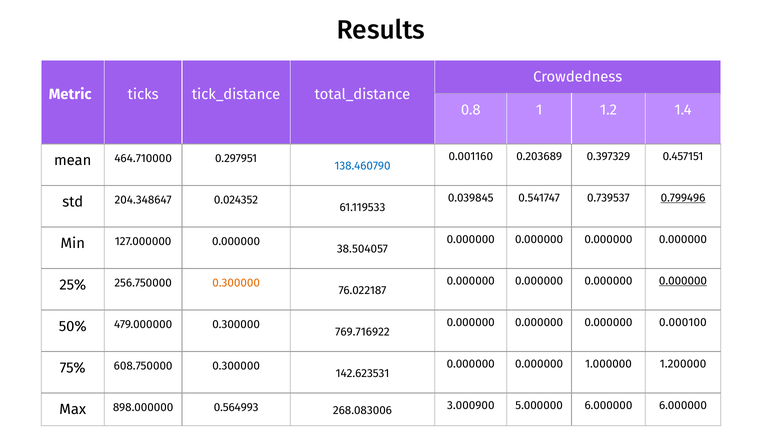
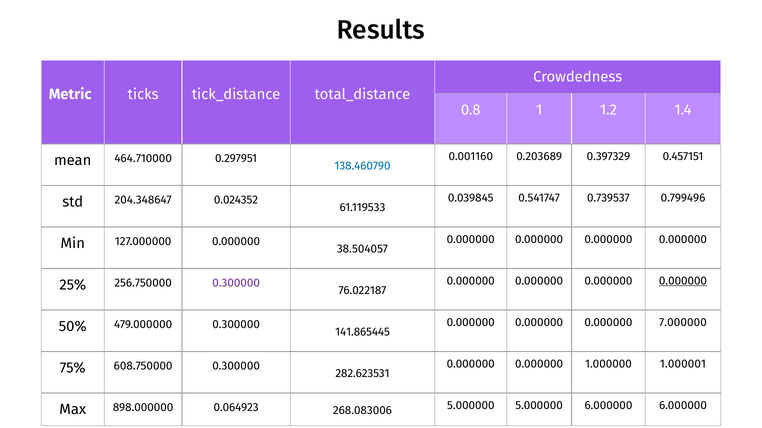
0.799496 underline: present -> none (683, 198)
0.300000 colour: orange -> purple (236, 284)
0.000100: 0.000100 -> 7.000000 (683, 323)
769.716922: 769.716922 -> 141.865445 (363, 332)
1.200000: 1.200000 -> 1.000001 (683, 364)
142.623531: 142.623531 -> 282.623531 (363, 374)
0.564993: 0.564993 -> 0.064923 (236, 408)
268.083006 3.000900: 3.000900 -> 5.000000 (471, 406)
